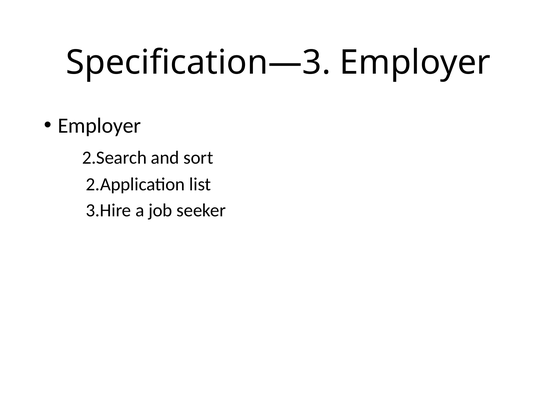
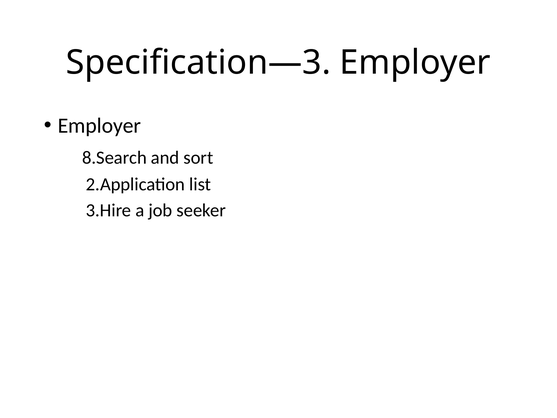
2.Search: 2.Search -> 8.Search (114, 158)
